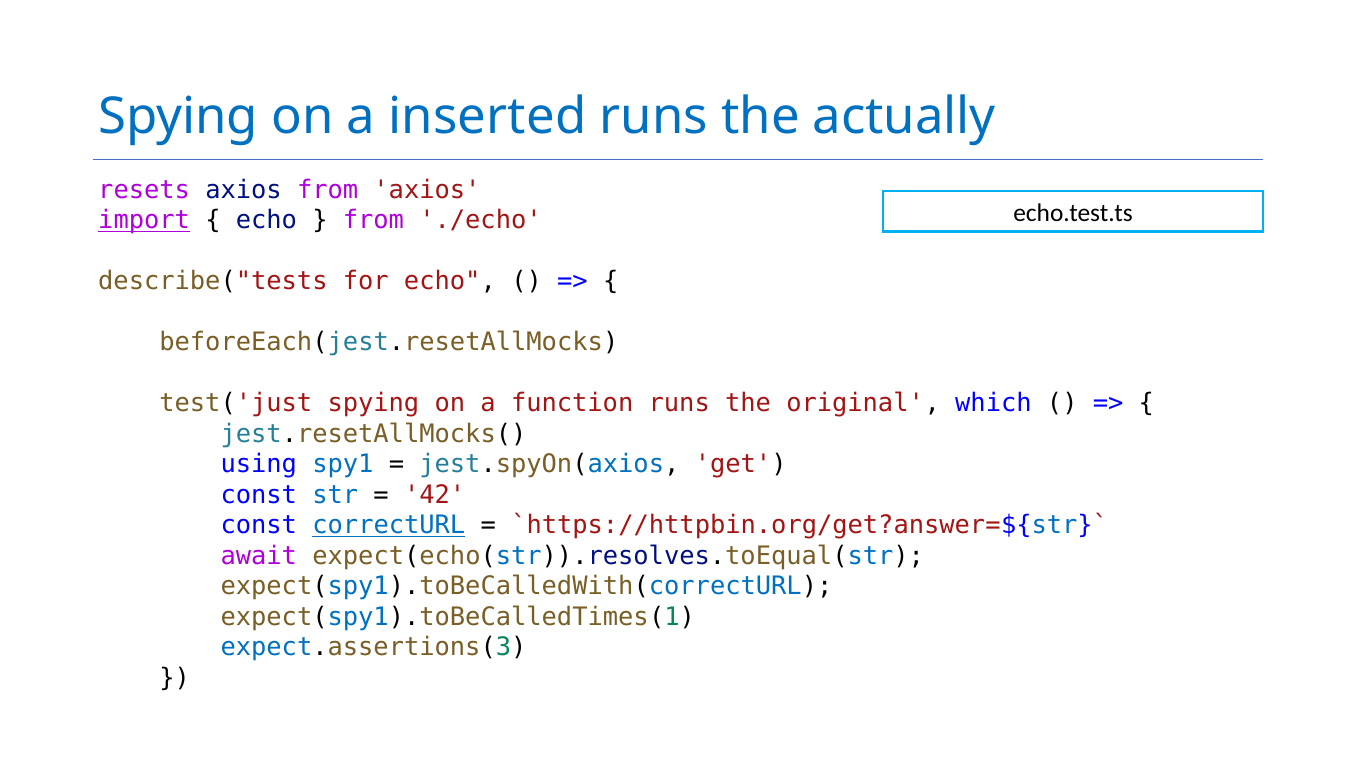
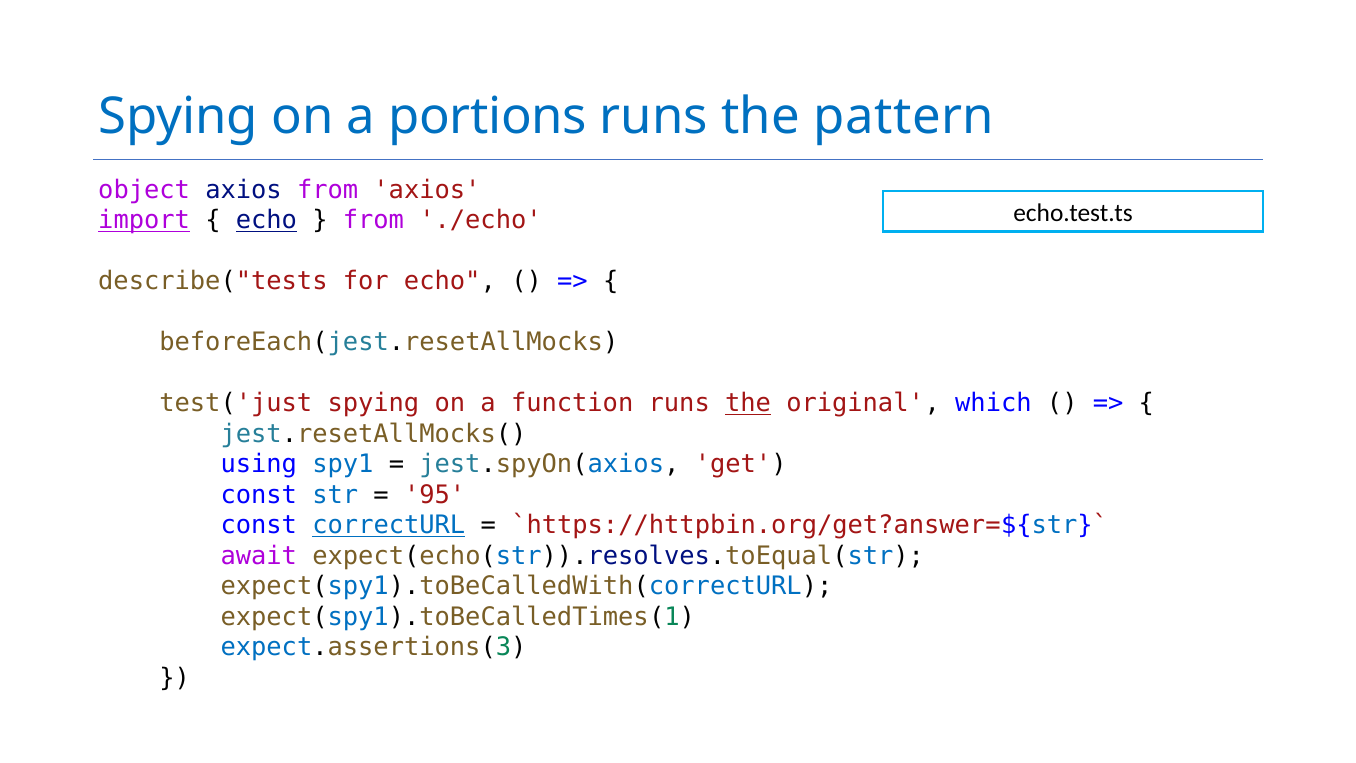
inserted: inserted -> portions (488, 117)
actually: actually -> pattern (904, 117)
resets: resets -> object (144, 190)
echo underline: none -> present (266, 220)
the underline: none -> present (748, 403)
42: 42 -> 95 (435, 495)
